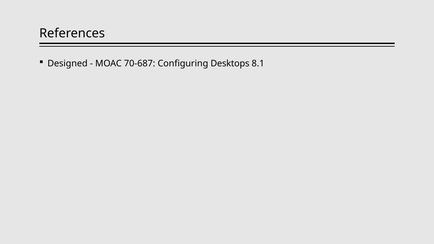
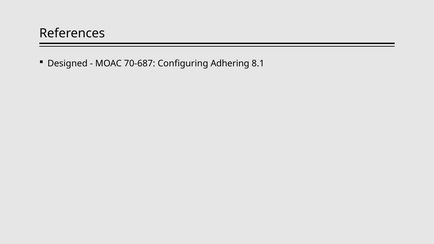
Desktops: Desktops -> Adhering (230, 63)
